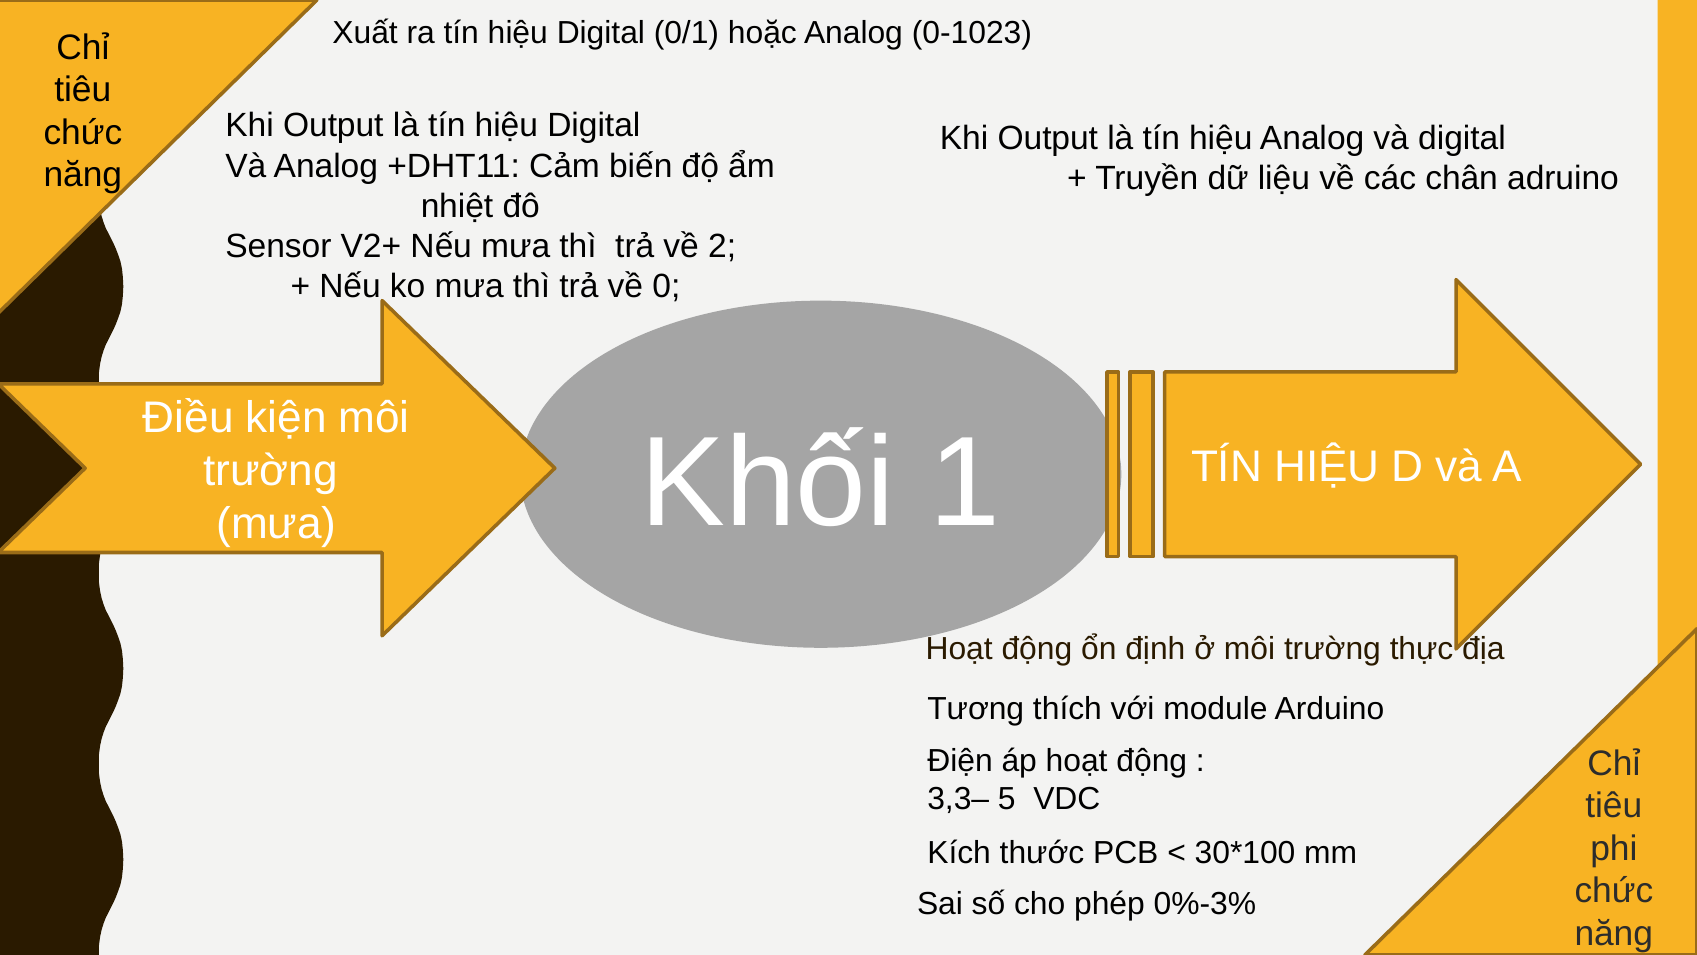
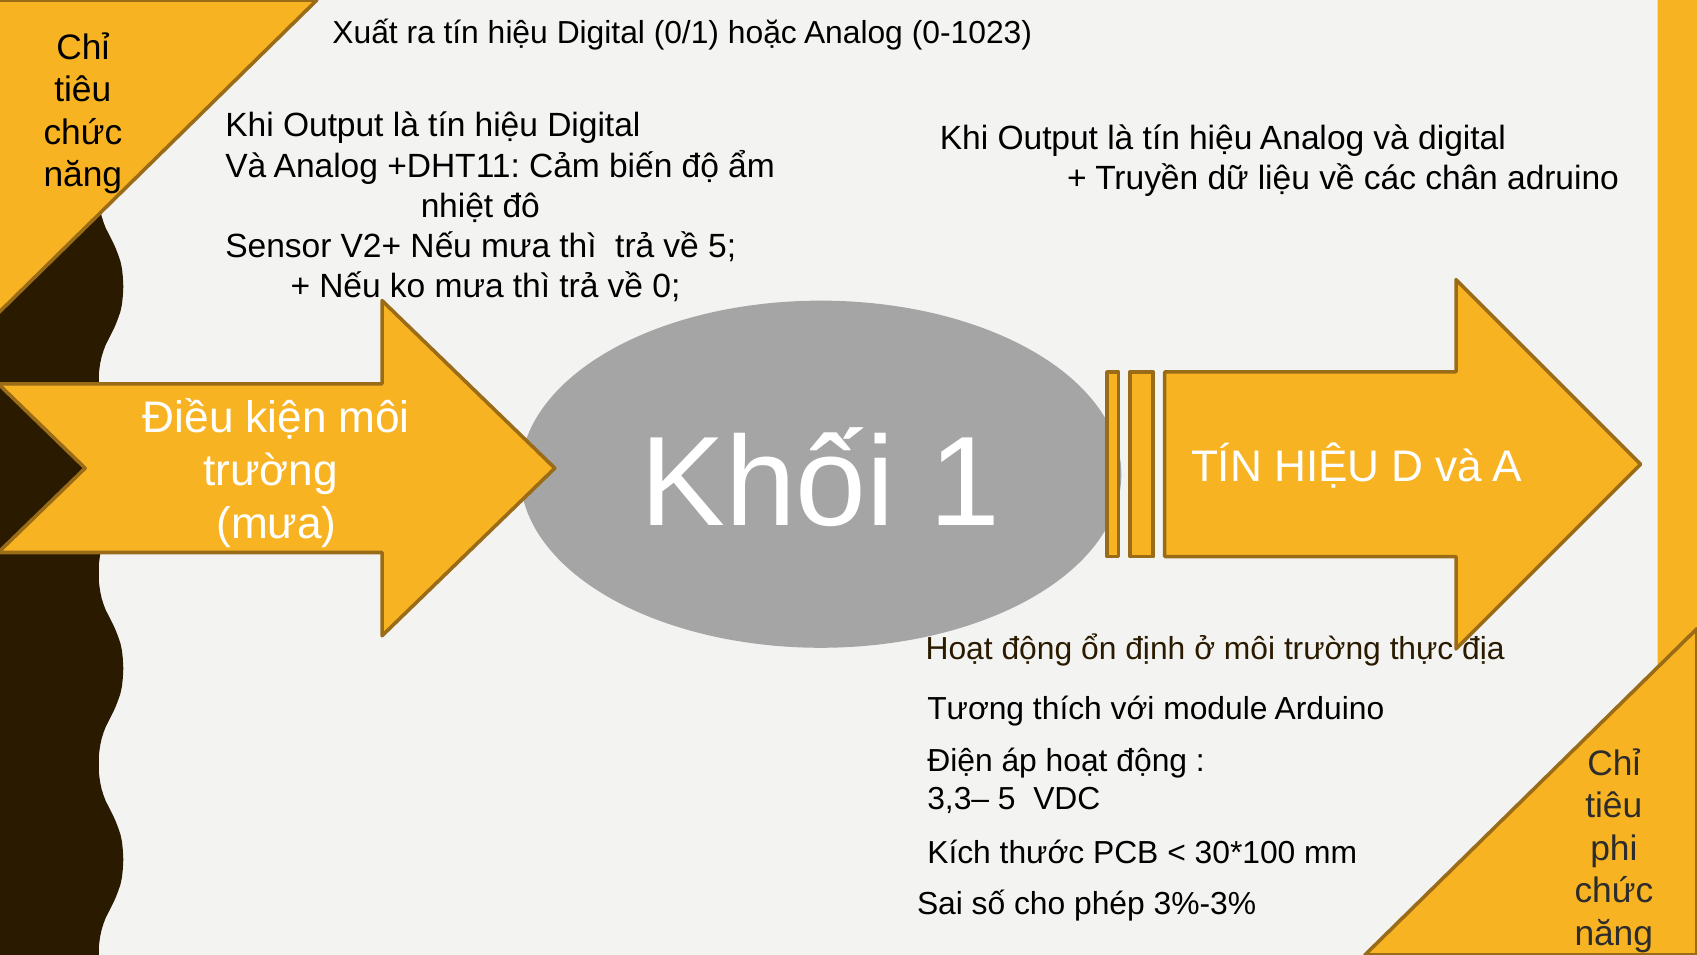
về 2: 2 -> 5 (722, 246)
0%-3%: 0%-3% -> 3%-3% (1205, 904)
